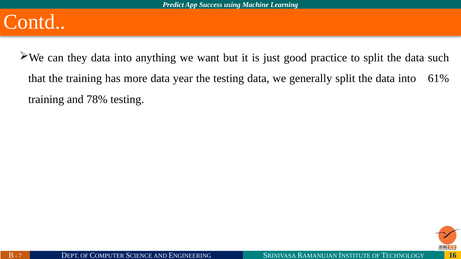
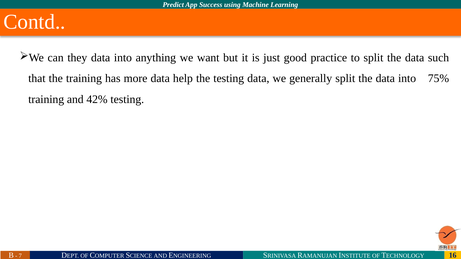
year: year -> help (183, 79)
61%: 61% -> 75% (438, 79)
78%: 78% -> 42% (97, 99)
